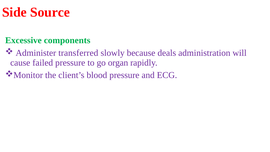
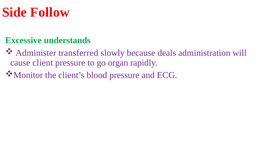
Source: Source -> Follow (50, 12)
components: components -> understands (67, 40)
failed: failed -> client (43, 63)
